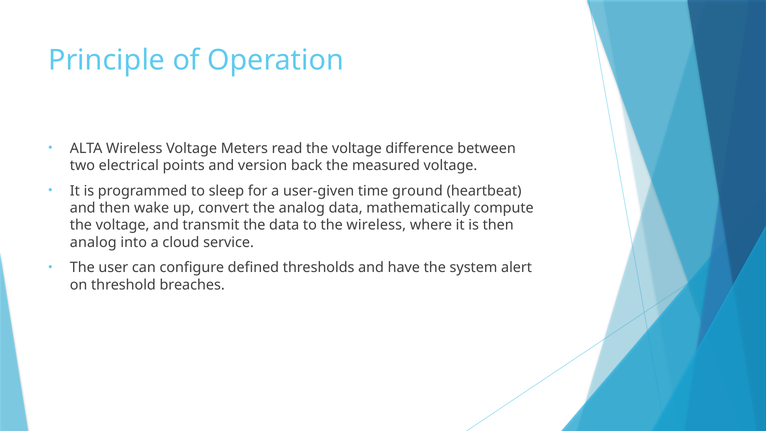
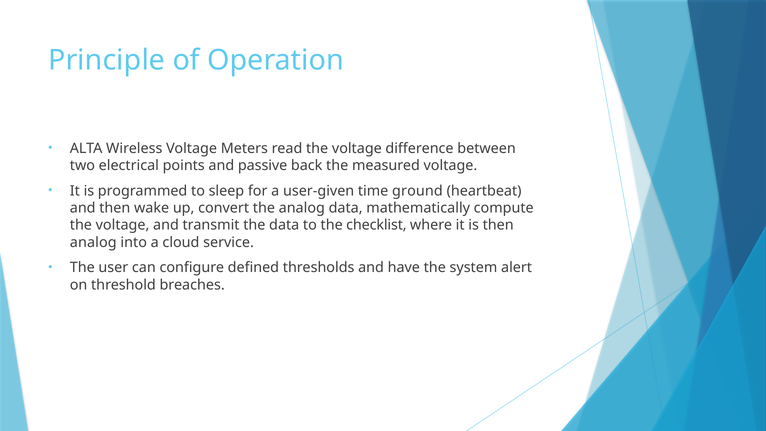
version: version -> passive (263, 165)
the wireless: wireless -> checklist (376, 225)
